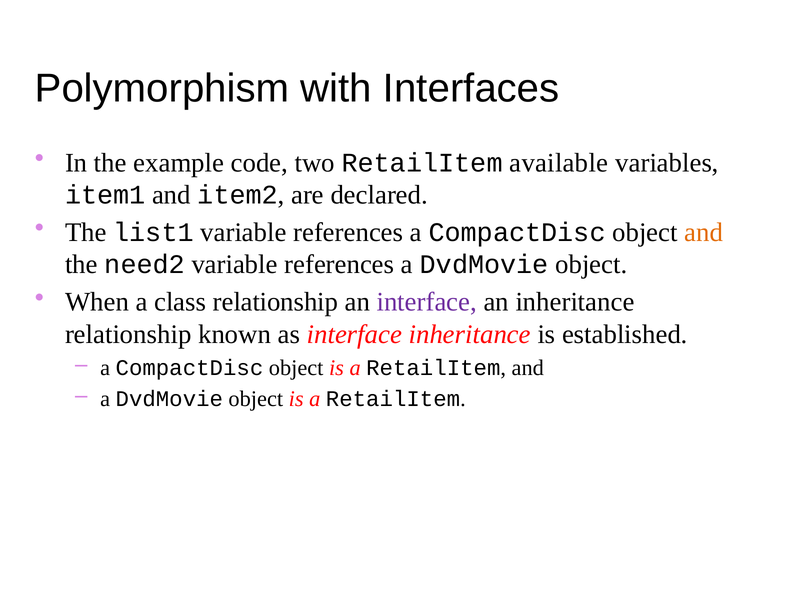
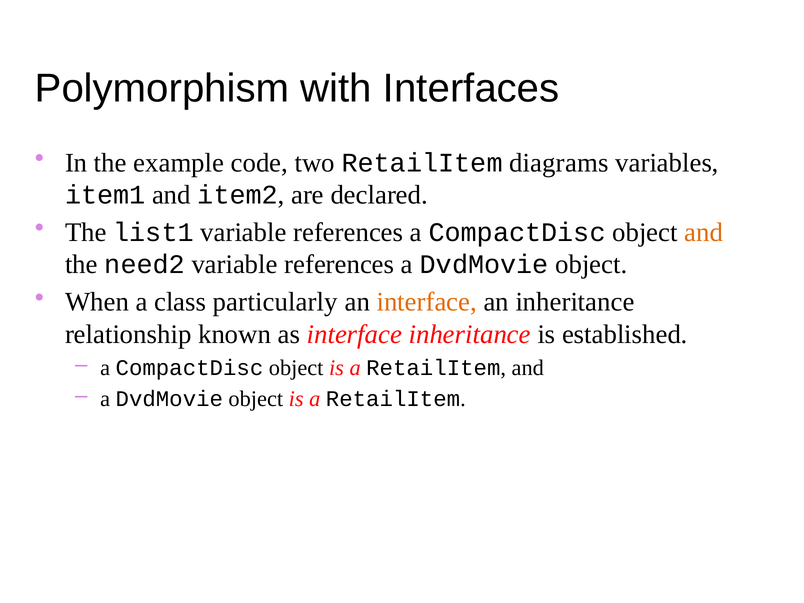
available: available -> diagrams (559, 163)
class relationship: relationship -> particularly (275, 302)
interface colour: purple -> orange (427, 302)
